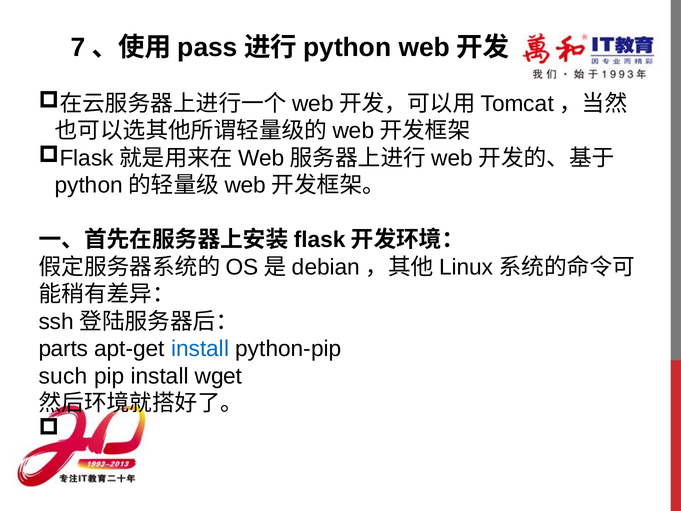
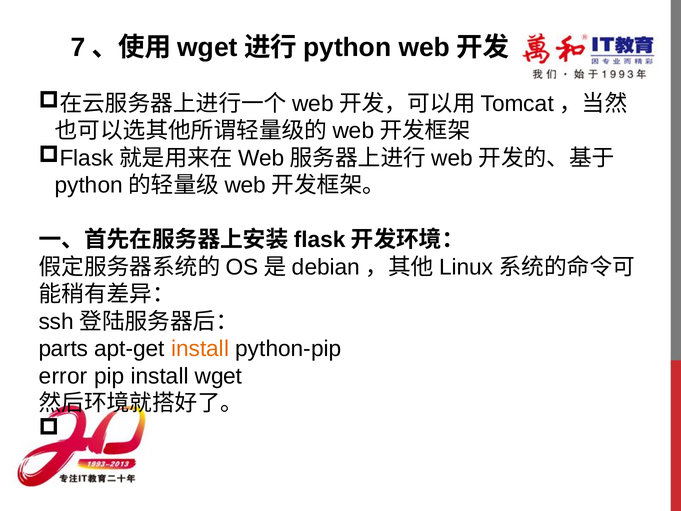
pass: pass -> wget (207, 48)
install colour: blue -> orange (200, 349)
such: such -> error (63, 376)
